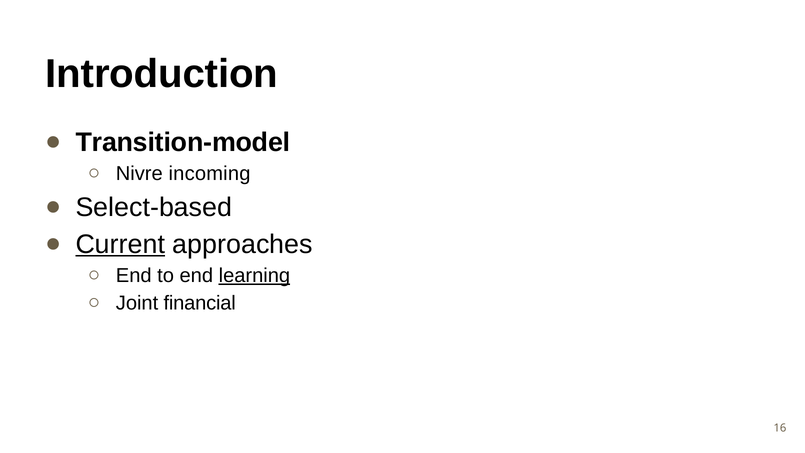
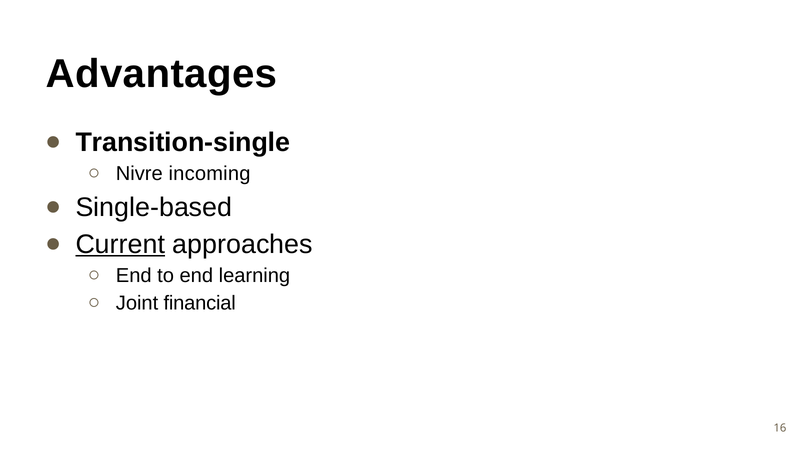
Introduction: Introduction -> Advantages (161, 74)
Transition-model: Transition-model -> Transition-single (183, 142)
Select-based: Select-based -> Single-based (154, 207)
learning underline: present -> none (254, 275)
